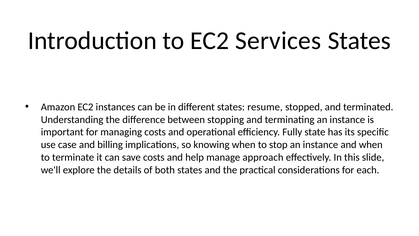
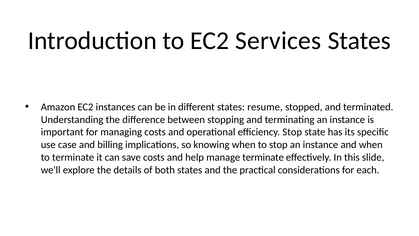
efficiency Fully: Fully -> Stop (292, 132)
manage approach: approach -> terminate (263, 157)
